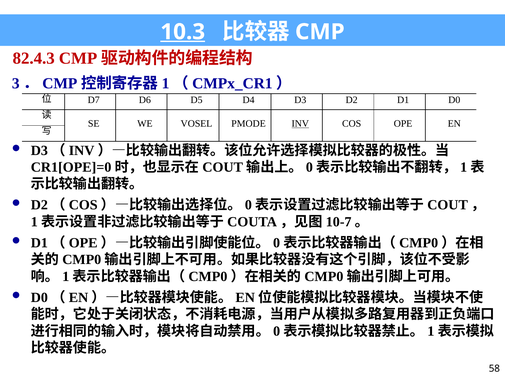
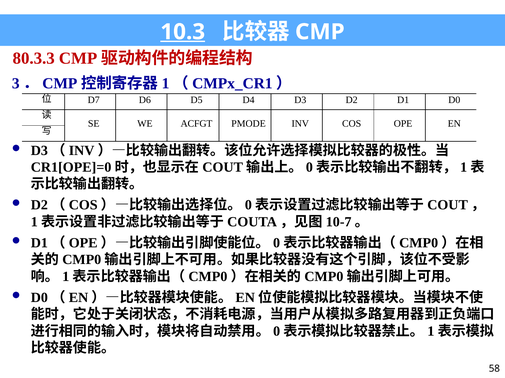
82.4.3: 82.4.3 -> 80.3.3 (34, 58)
VOSEL: VOSEL -> ACFGT (197, 124)
INV underline: present -> none (300, 124)
